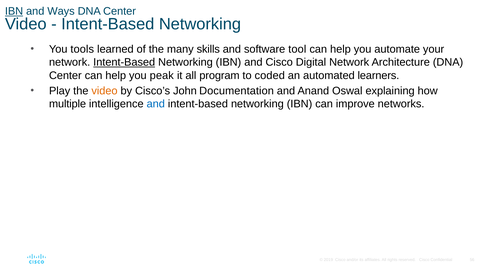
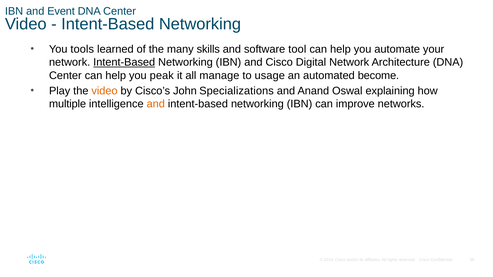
IBN underline: present -> none (14, 11)
Ways: Ways -> Event (61, 11)
program: program -> manage (219, 76)
coded: coded -> usage (270, 76)
learners: learners -> become (378, 76)
Documentation: Documentation -> Specializations (237, 91)
and colour: blue -> orange (156, 104)
